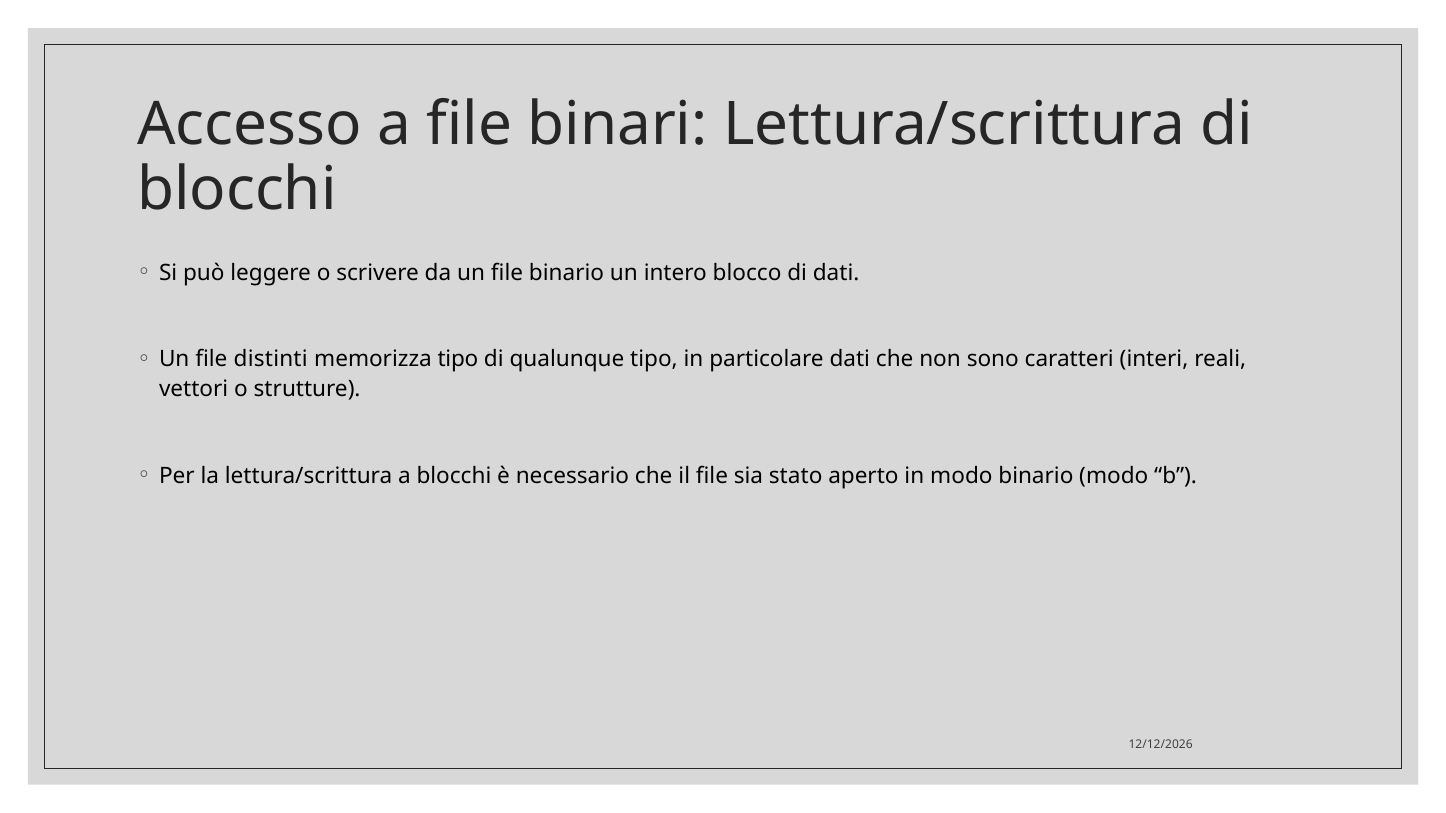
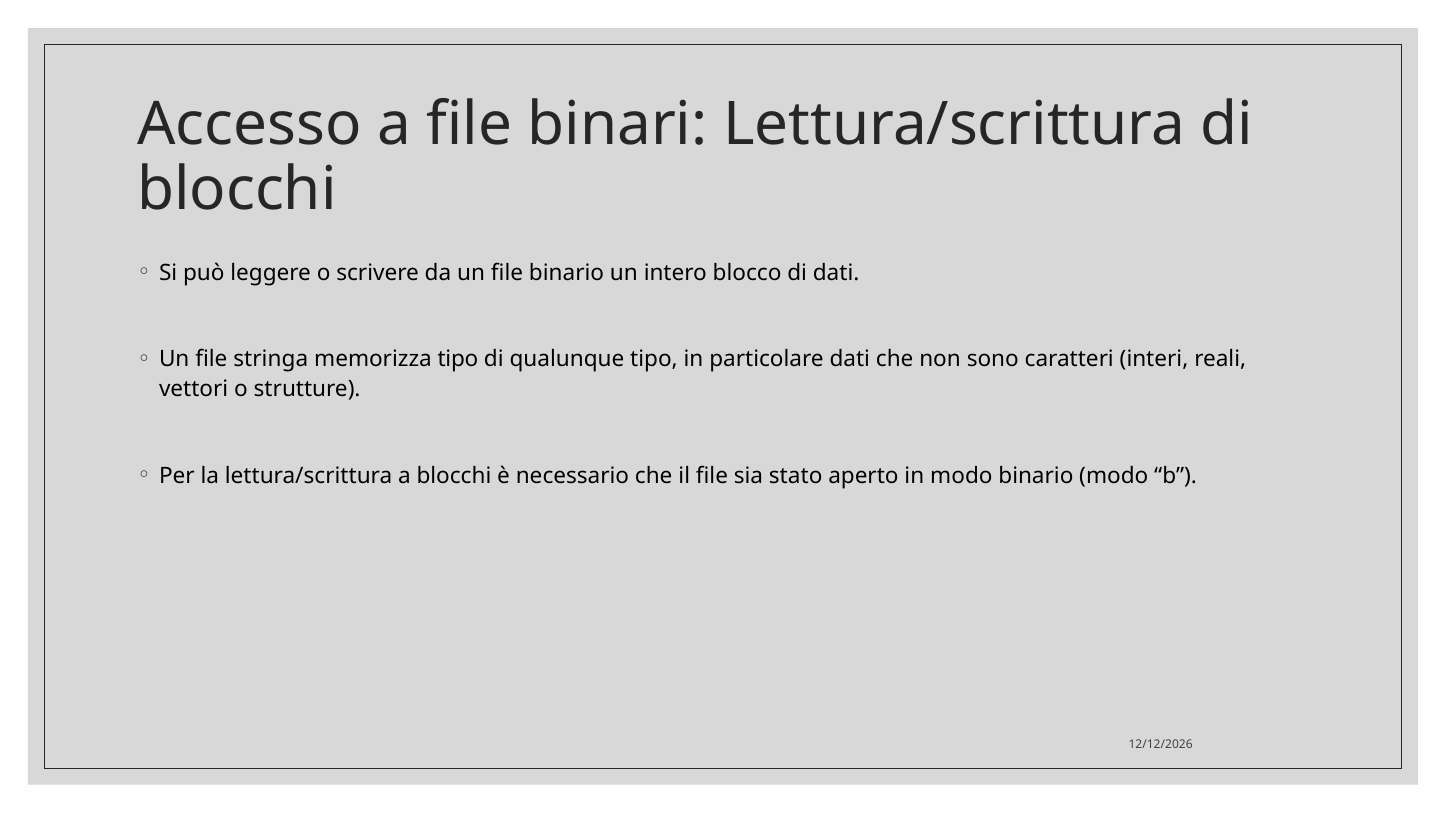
distinti: distinti -> stringa (271, 359)
